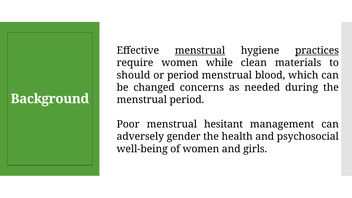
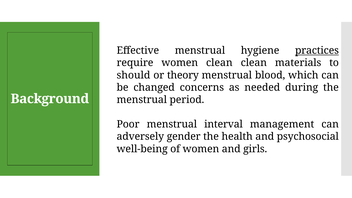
menstrual underline: present -> none (200, 51)
women while: while -> clean (219, 63)
or period: period -> theory (183, 75)
hesitant: hesitant -> interval (223, 124)
